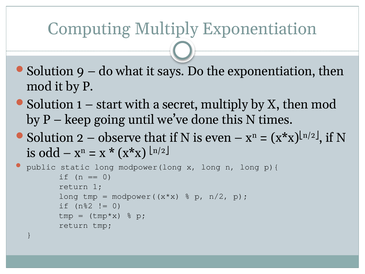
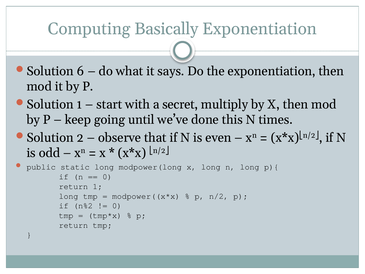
Computing Multiply: Multiply -> Basically (167, 29)
9: 9 -> 6 (81, 71)
